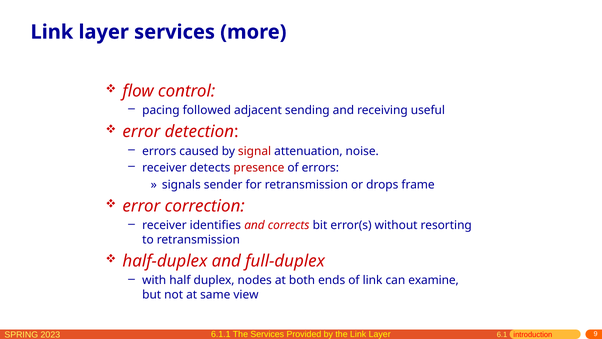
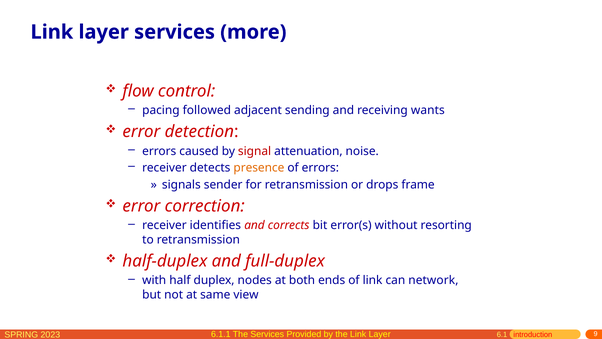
useful: useful -> wants (428, 110)
presence colour: red -> orange (259, 168)
examine: examine -> network (433, 280)
